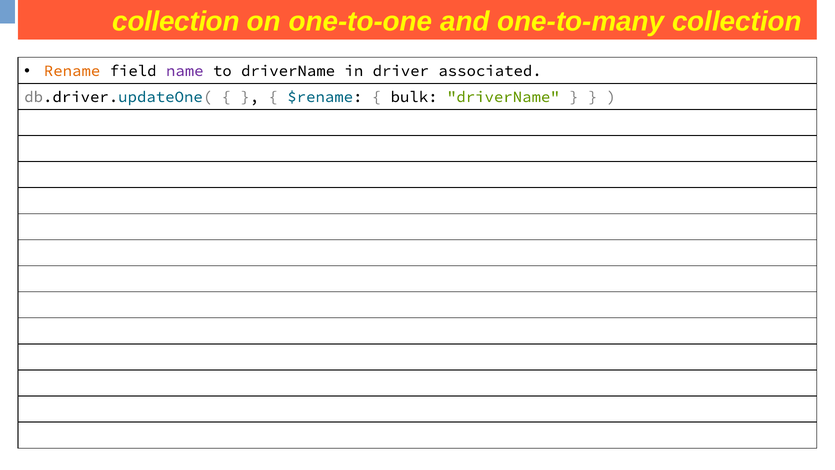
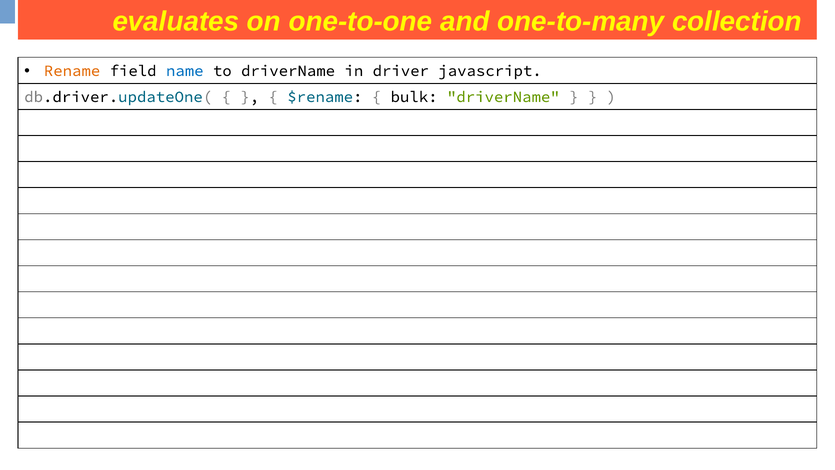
collection: collection -> evaluates (176, 22)
name colour: purple -> blue (185, 71)
associated: associated -> javascript (490, 71)
